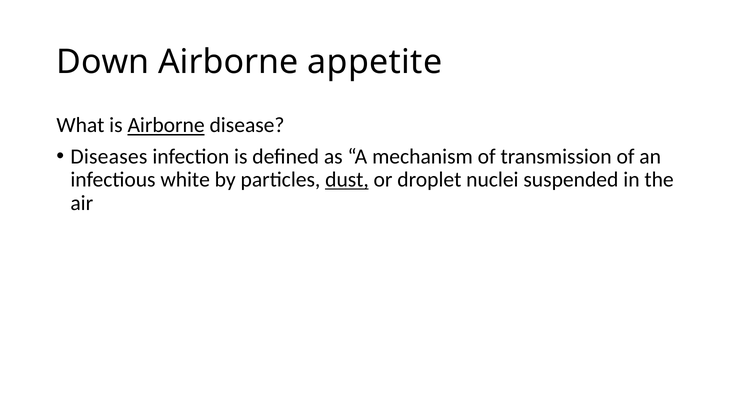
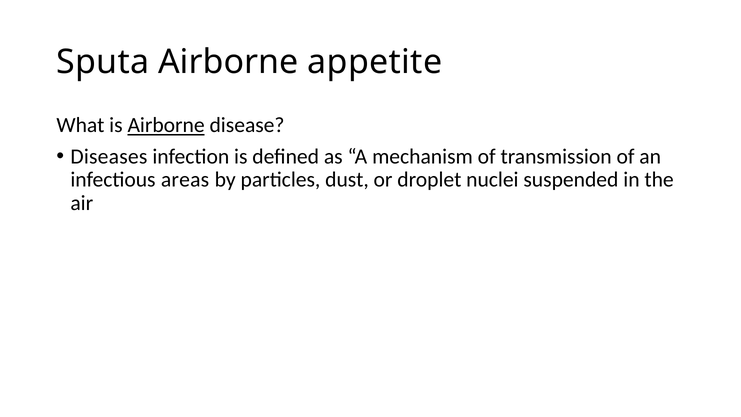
Down: Down -> Sputa (103, 62)
white: white -> areas (185, 180)
dust underline: present -> none (347, 180)
